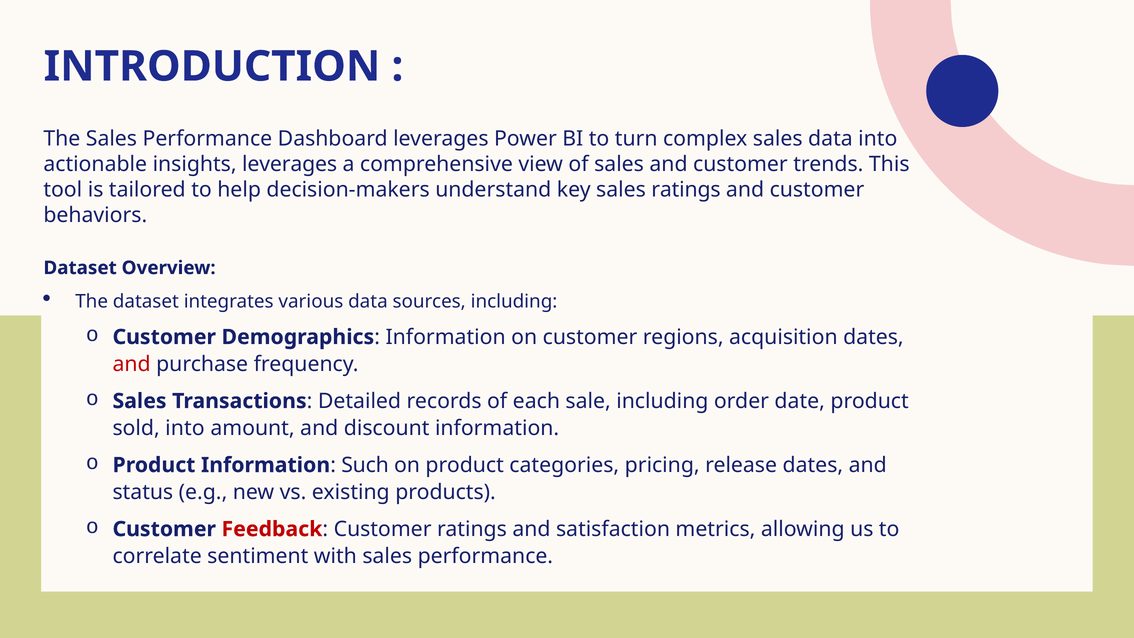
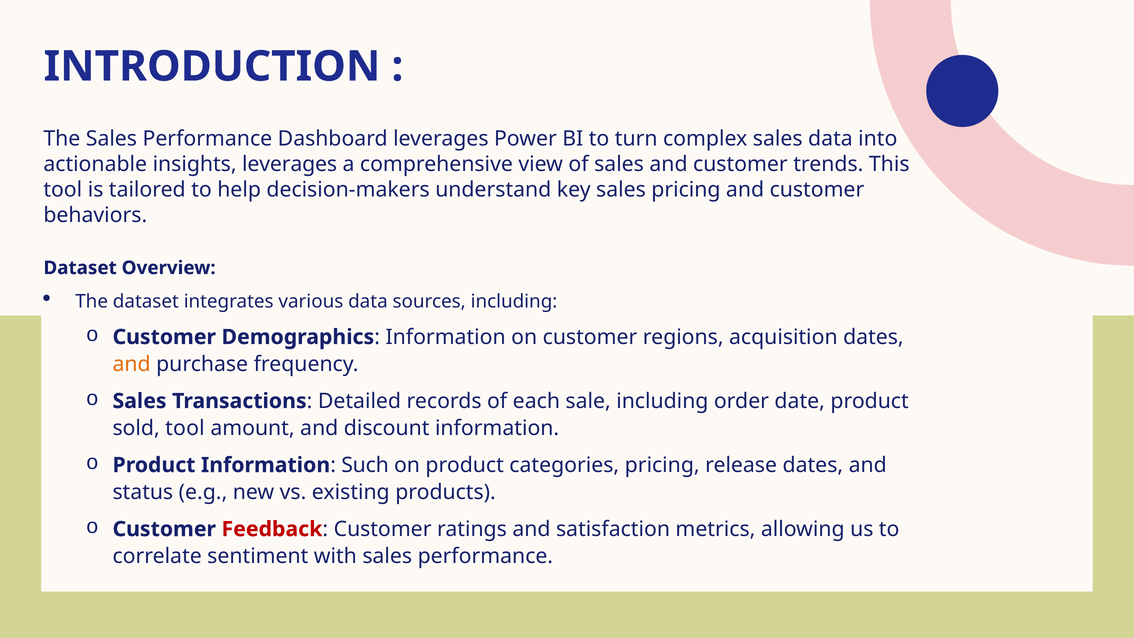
sales ratings: ratings -> pricing (686, 190)
and colour: red -> orange (132, 364)
sold into: into -> tool (185, 428)
